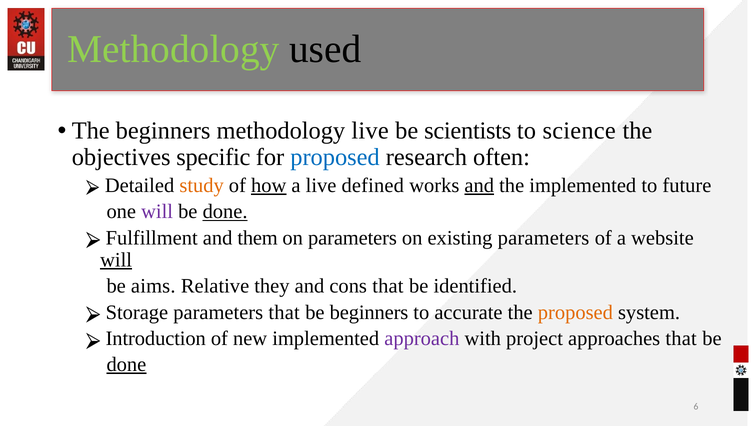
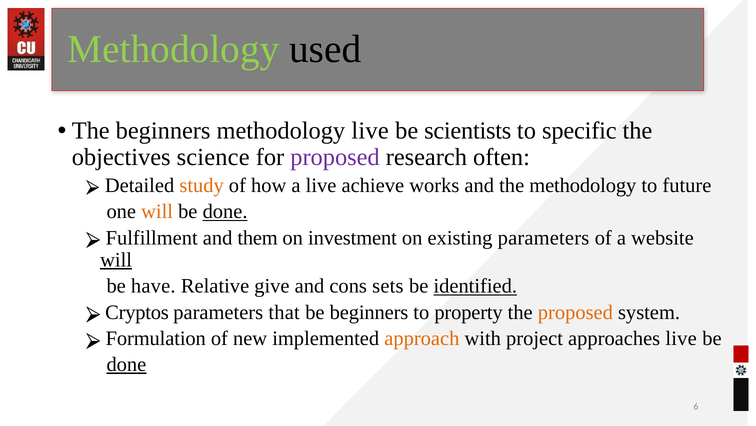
science: science -> specific (579, 131)
specific: specific -> science (213, 157)
proposed colour: blue -> purple (335, 157)
how underline: present -> none (269, 185)
defined: defined -> achieve (373, 185)
and underline: present -> none (479, 185)
the implemented: implemented -> methodology (583, 185)
will colour: purple -> orange (157, 211)
on parameters: parameters -> investment (352, 237)
aims: aims -> have (153, 286)
they: they -> give (272, 286)
cons that: that -> sets (388, 286)
identified underline: none -> present (475, 286)
Storage: Storage -> Cryptos (137, 312)
accurate: accurate -> property (469, 312)
Introduction: Introduction -> Formulation (156, 338)
approach colour: purple -> orange (422, 338)
approaches that: that -> live (681, 338)
